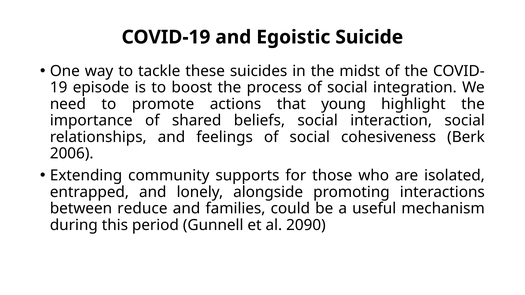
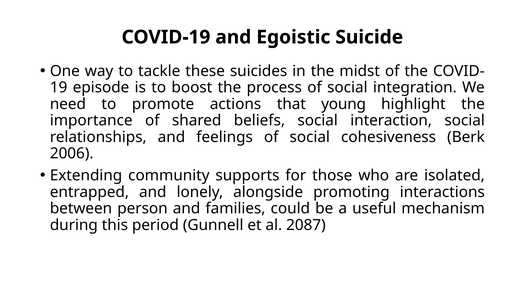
reduce: reduce -> person (142, 209)
2090: 2090 -> 2087 (306, 225)
